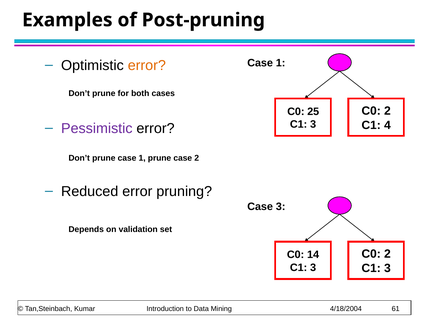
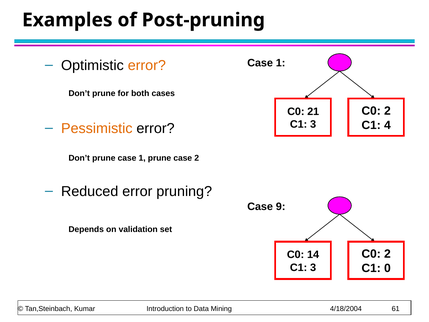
25: 25 -> 21 (313, 111)
Pessimistic colour: purple -> orange (97, 128)
Case 3: 3 -> 9 (281, 207)
3: 3 -> 0 (387, 268)
